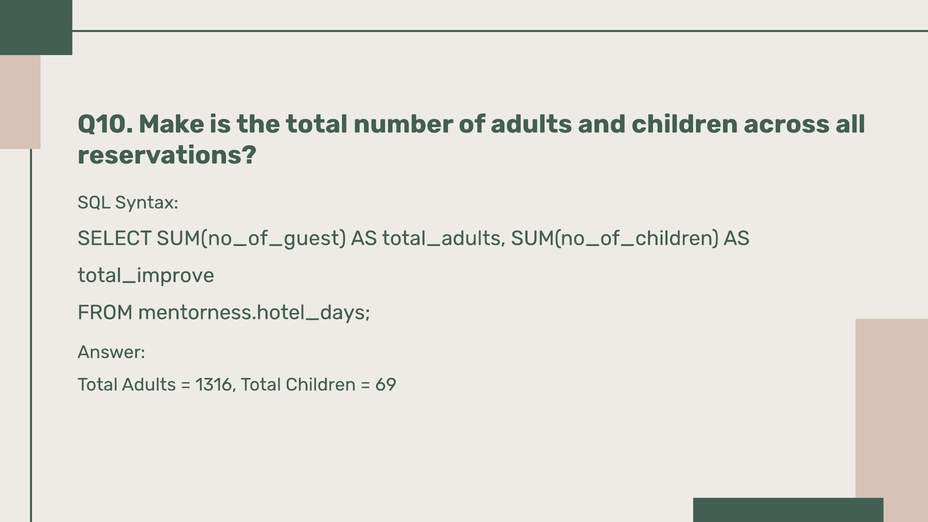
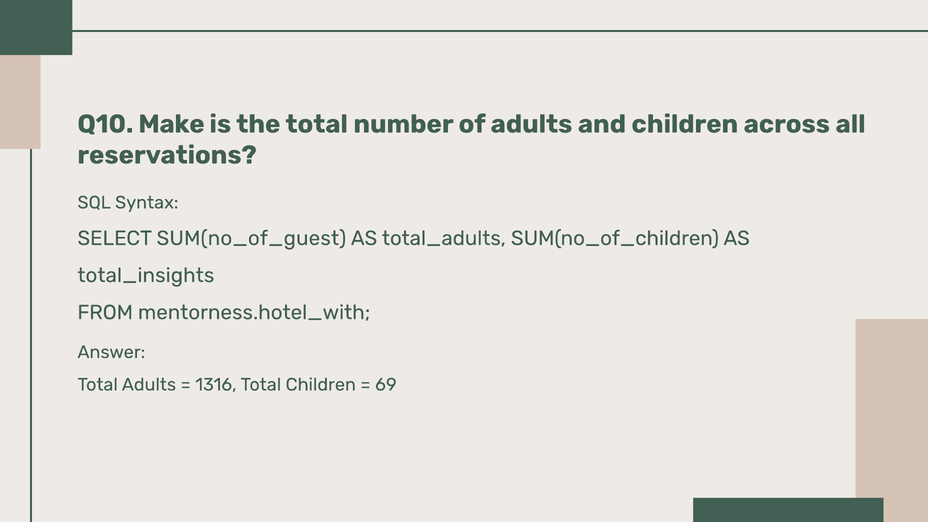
total_improve: total_improve -> total_insights (146, 275)
mentorness.hotel_days: mentorness.hotel_days -> mentorness.hotel_with (254, 312)
